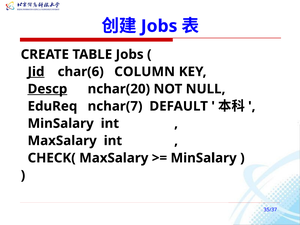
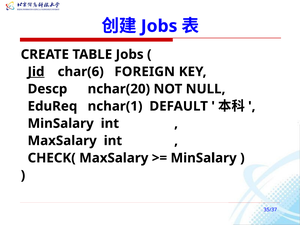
COLUMN: COLUMN -> FOREIGN (145, 72)
Descp underline: present -> none (47, 89)
nchar(7: nchar(7 -> nchar(1 (115, 106)
